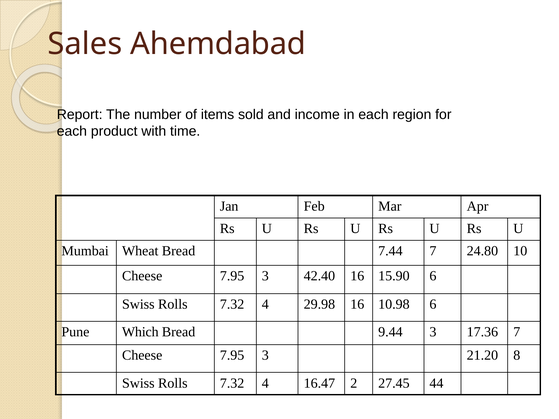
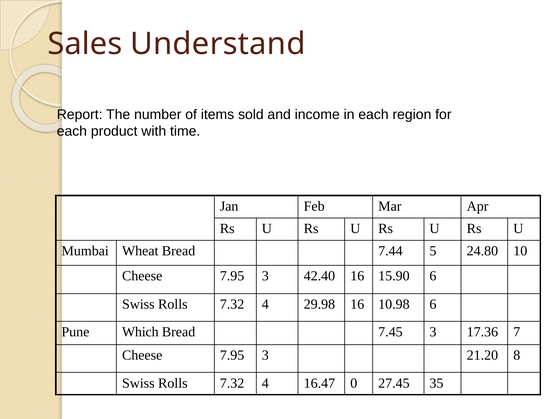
Ahemdabad: Ahemdabad -> Understand (218, 44)
7.44 7: 7 -> 5 (433, 251)
9.44: 9.44 -> 7.45 (390, 332)
2: 2 -> 0 (354, 383)
44: 44 -> 35 (436, 383)
